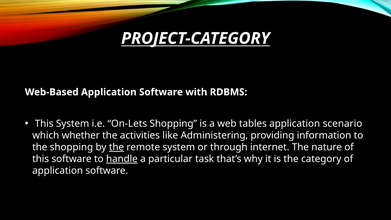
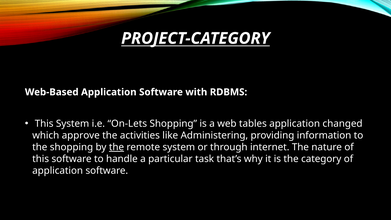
scenario: scenario -> changed (343, 124)
whether: whether -> approve (81, 135)
handle underline: present -> none (122, 159)
